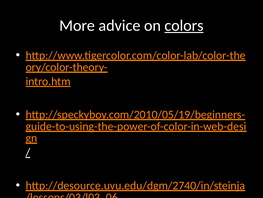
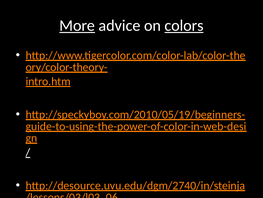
More underline: none -> present (77, 25)
